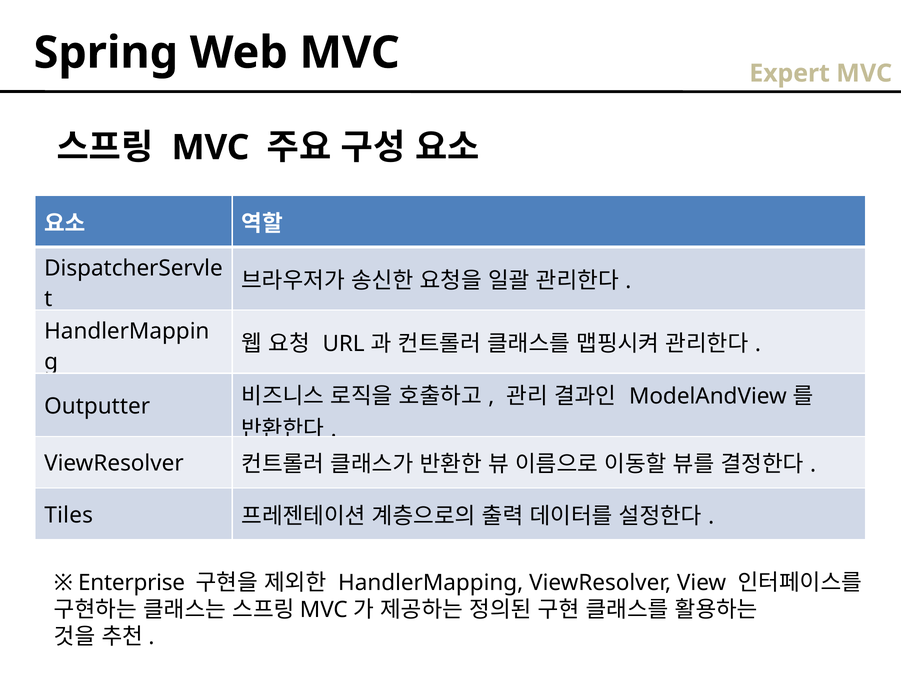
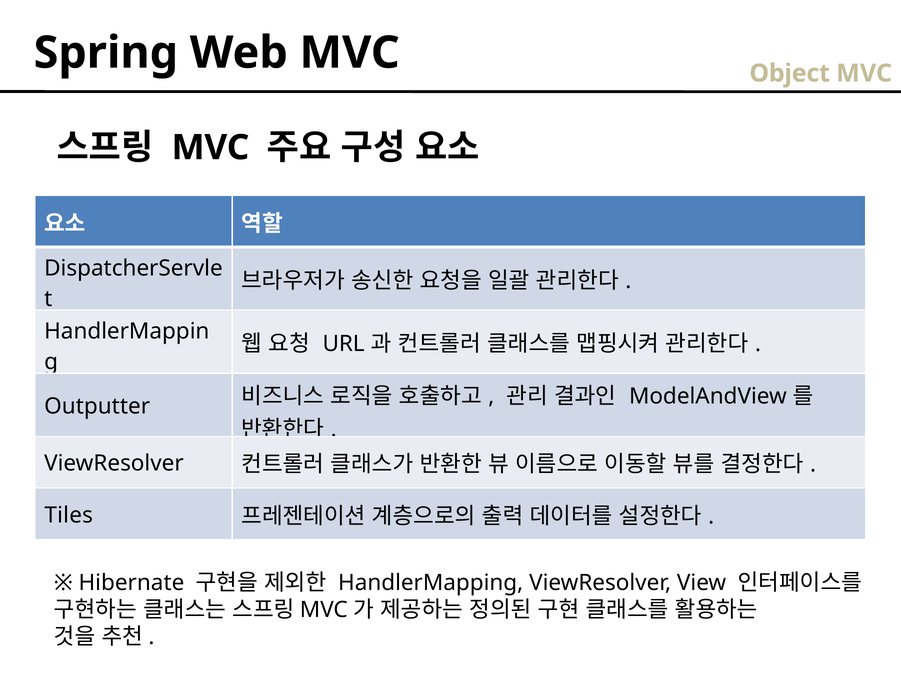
Expert: Expert -> Object (790, 73)
Enterprise: Enterprise -> Hibernate (131, 583)
